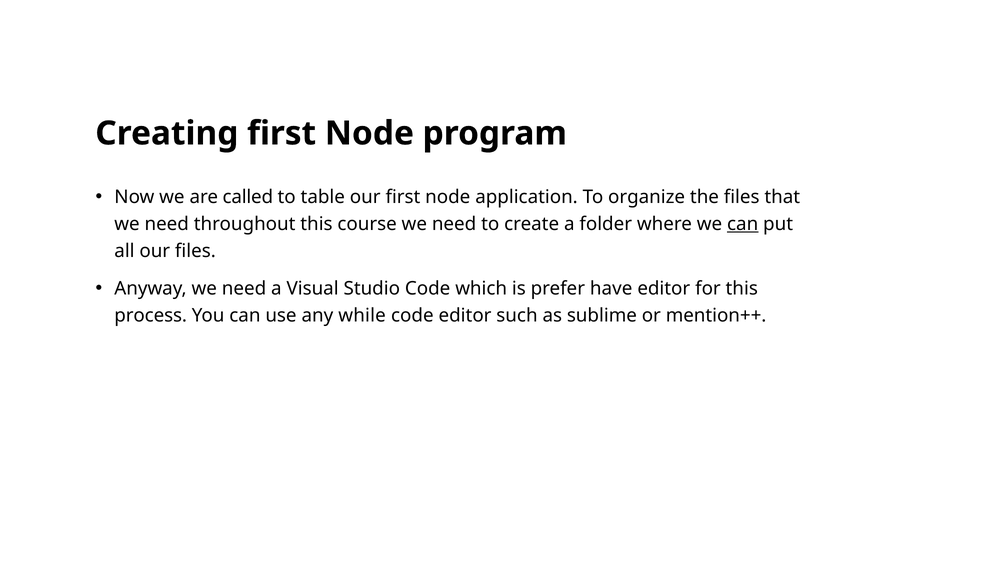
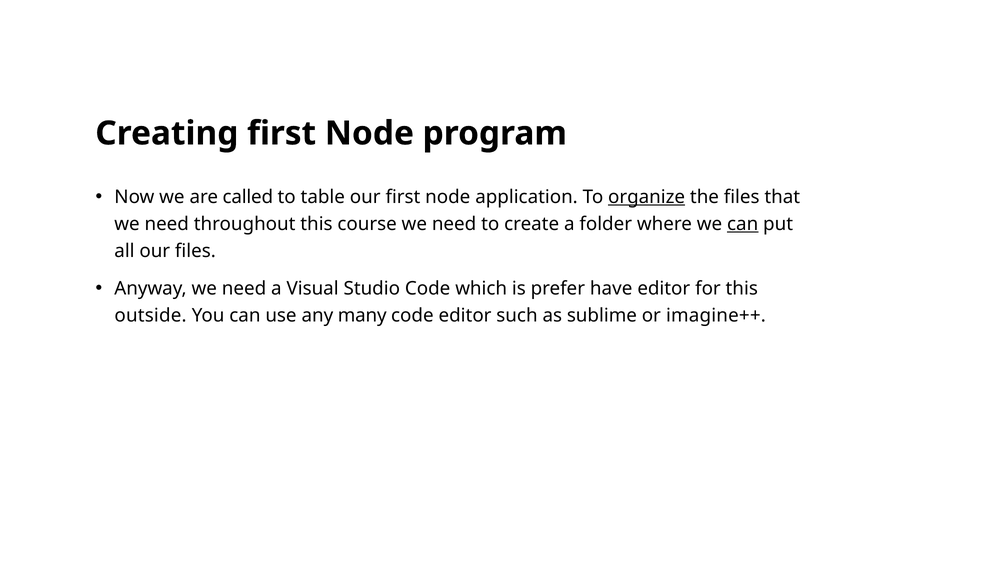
organize underline: none -> present (647, 197)
process: process -> outside (151, 316)
while: while -> many (362, 316)
mention++: mention++ -> imagine++ (716, 316)
